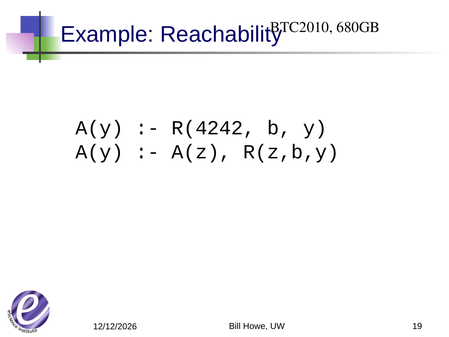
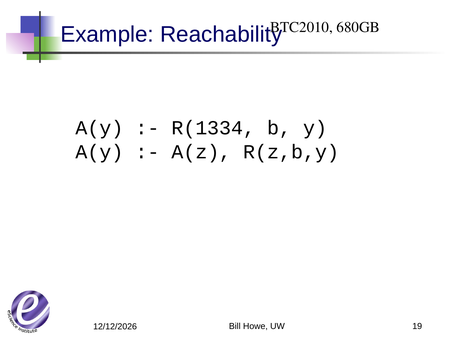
R(4242: R(4242 -> R(1334 (213, 128)
